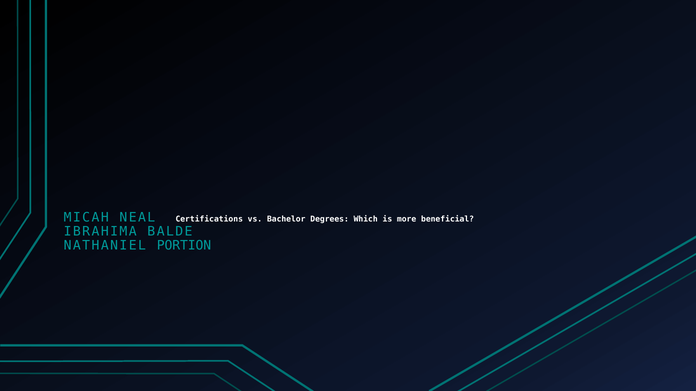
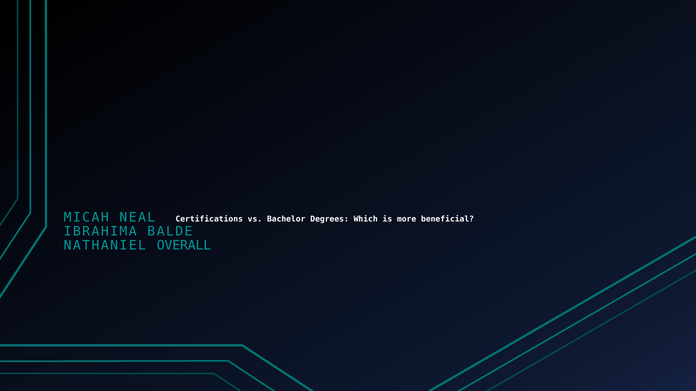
PORTION: PORTION -> OVERALL (184, 246)
